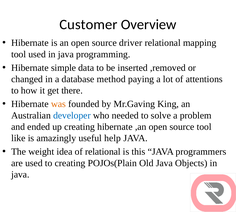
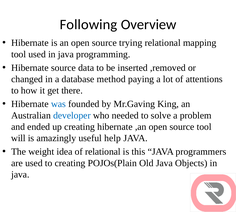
Customer: Customer -> Following (88, 25)
driver: driver -> trying (131, 43)
Hibernate simple: simple -> source (63, 68)
was colour: orange -> blue (58, 104)
like: like -> will (18, 138)
